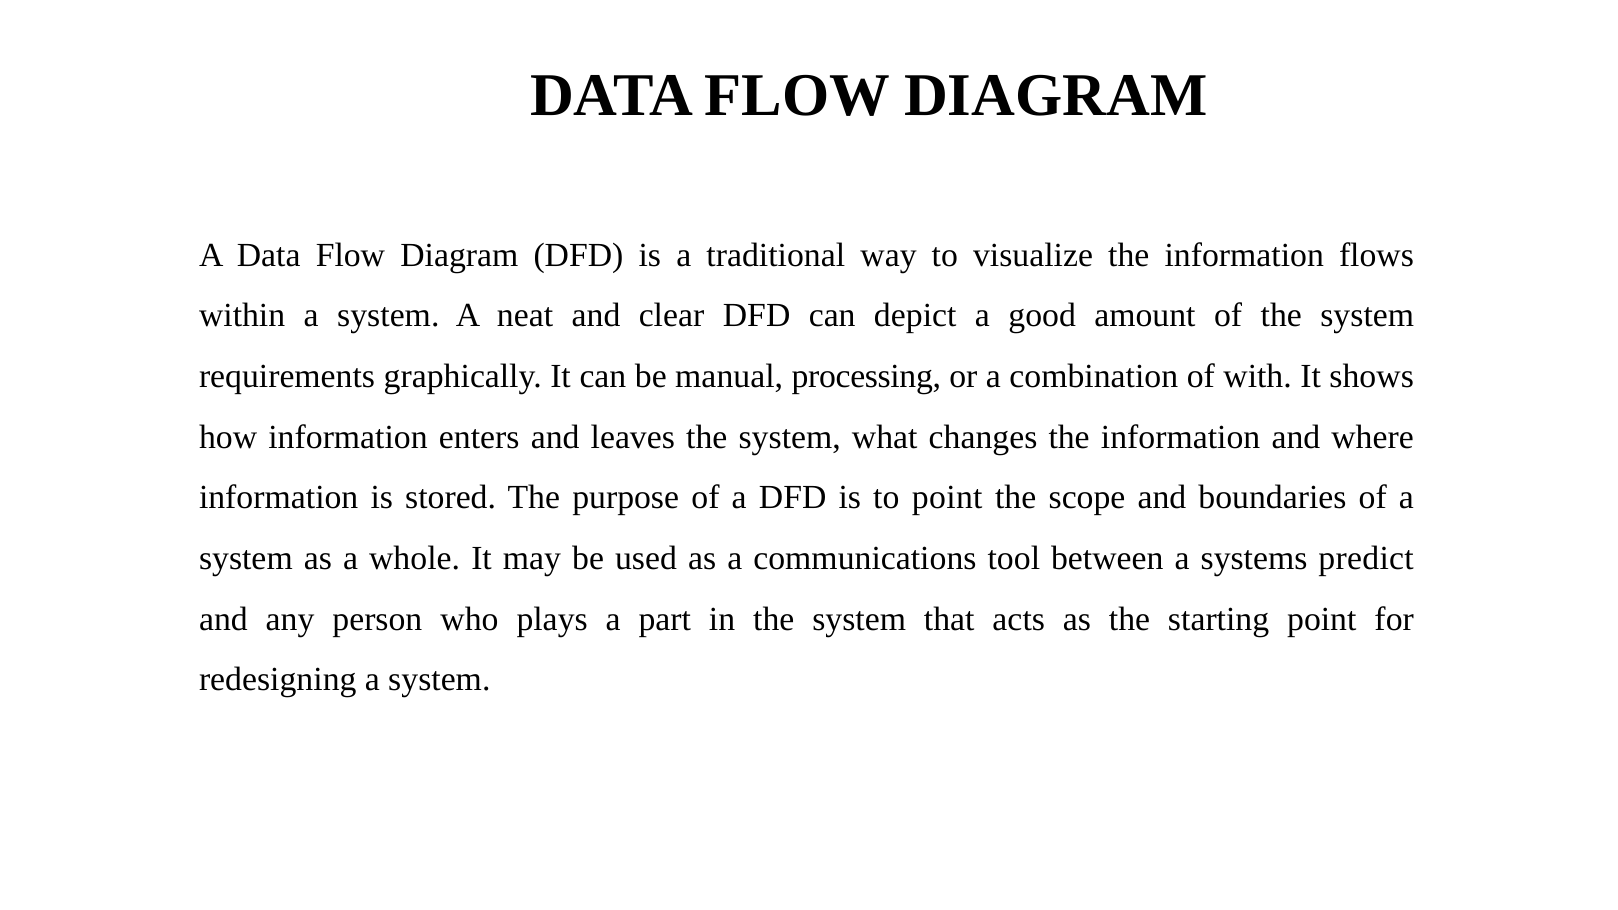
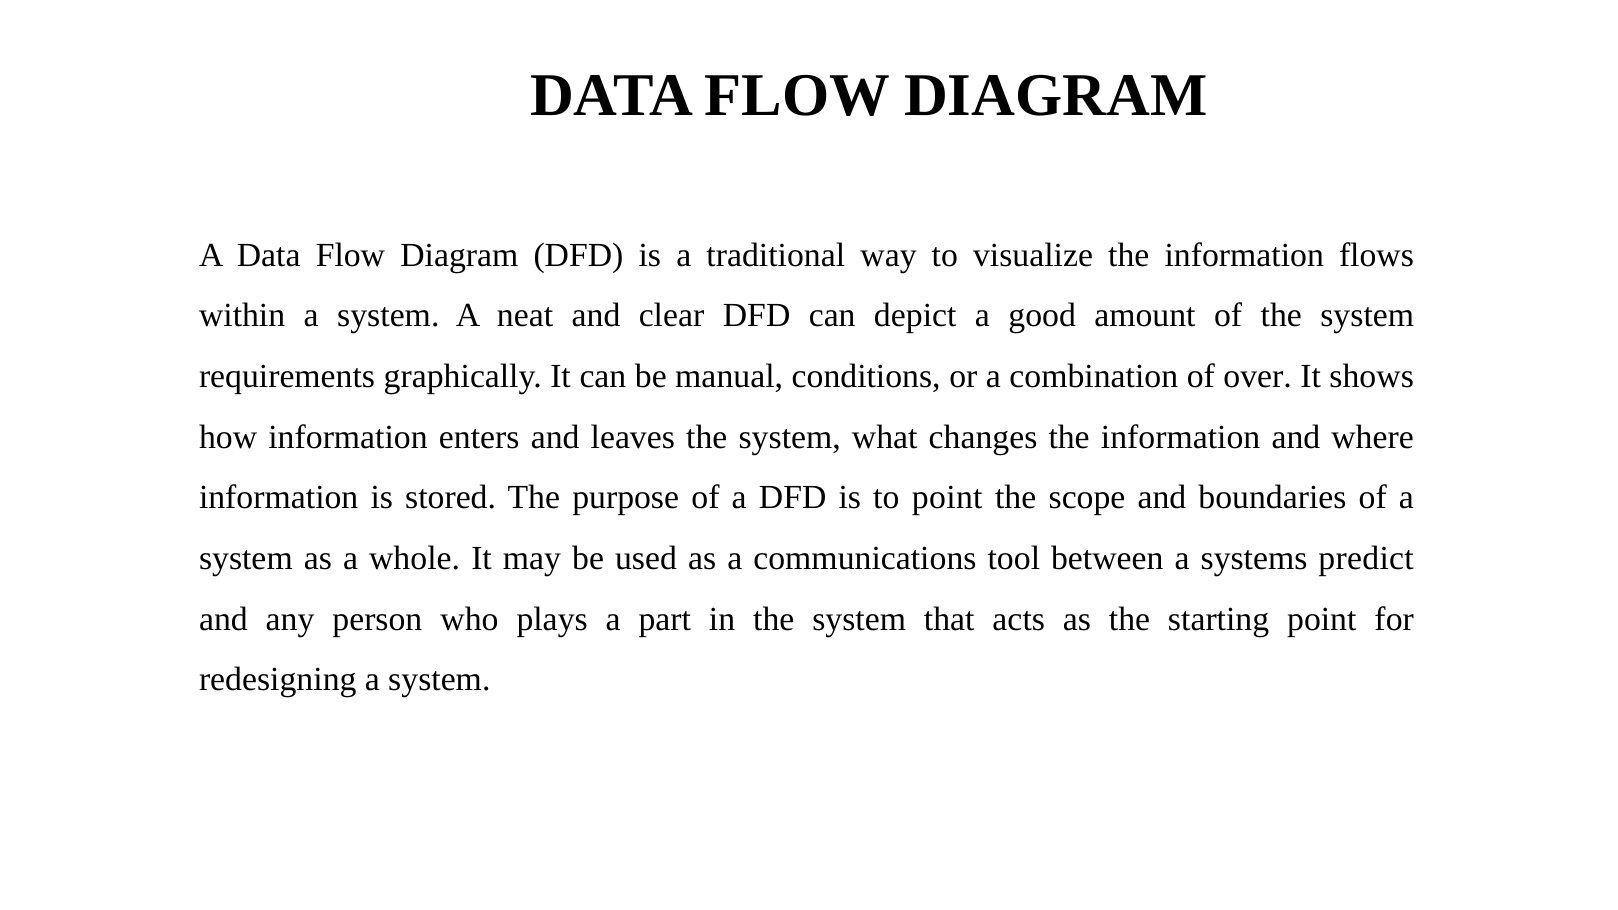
processing: processing -> conditions (866, 376)
with: with -> over (1258, 376)
